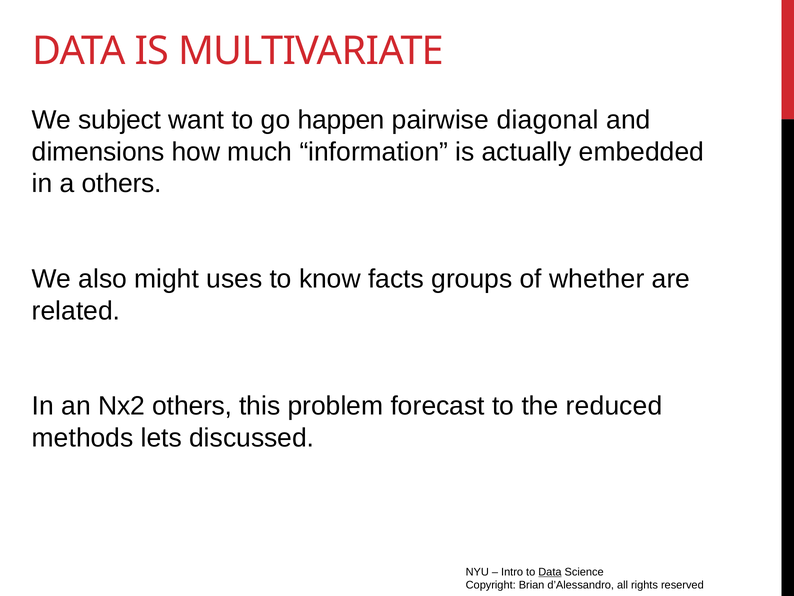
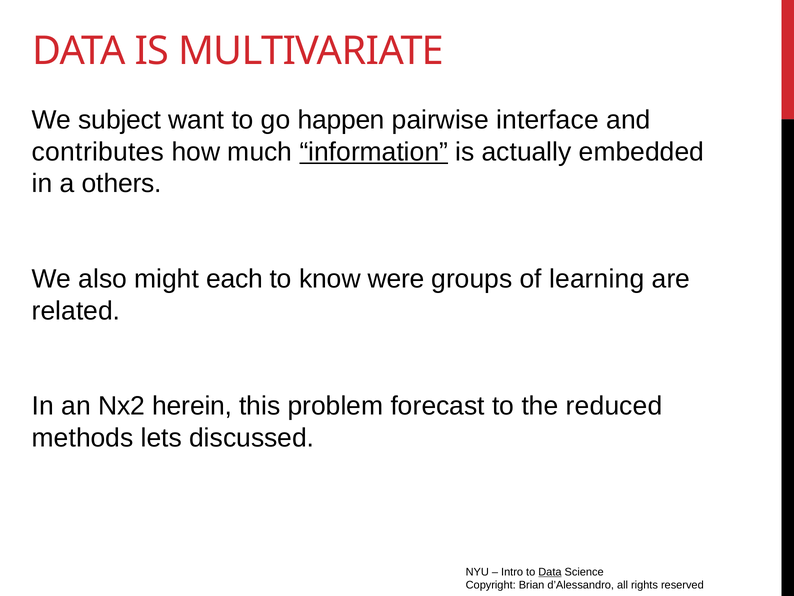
diagonal: diagonal -> interface (548, 120)
dimensions: dimensions -> contributes (98, 152)
information underline: none -> present (374, 152)
uses: uses -> each (234, 279)
facts: facts -> were (396, 279)
whether: whether -> learning (597, 279)
Nx2 others: others -> herein (192, 406)
